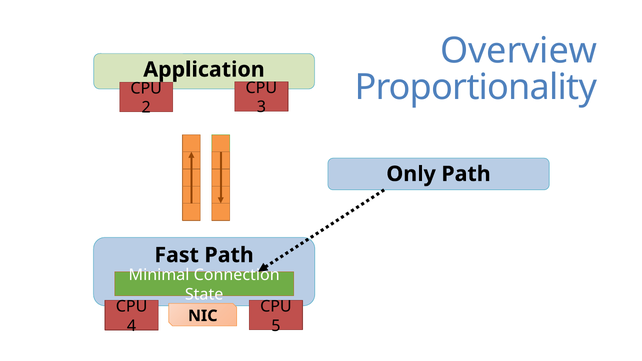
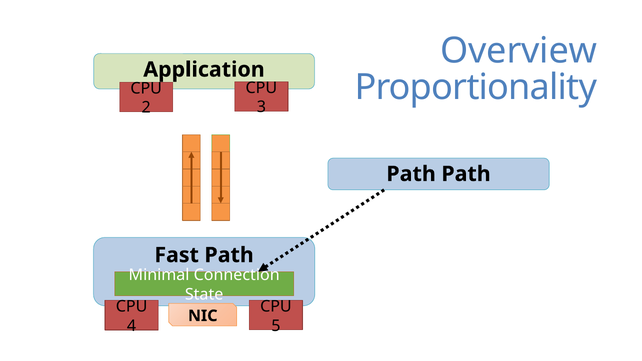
Only: Only -> Path (411, 174)
